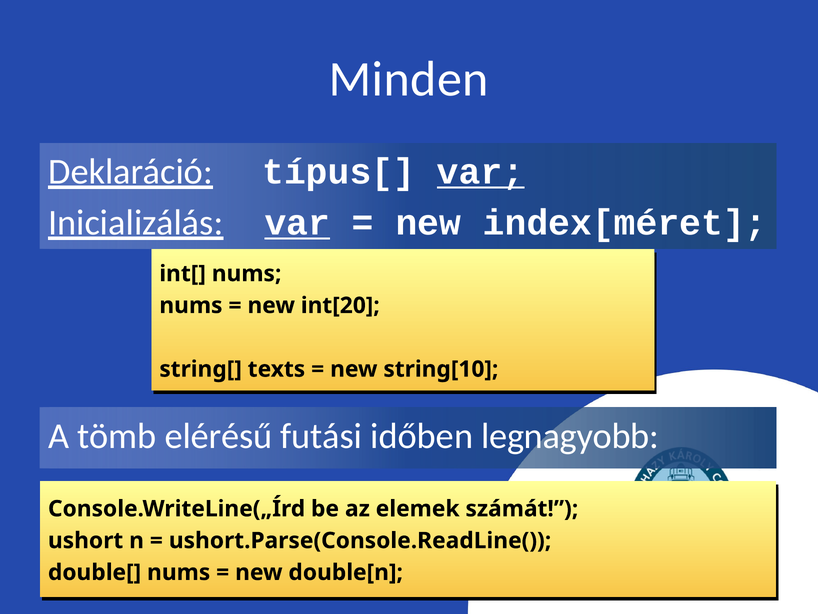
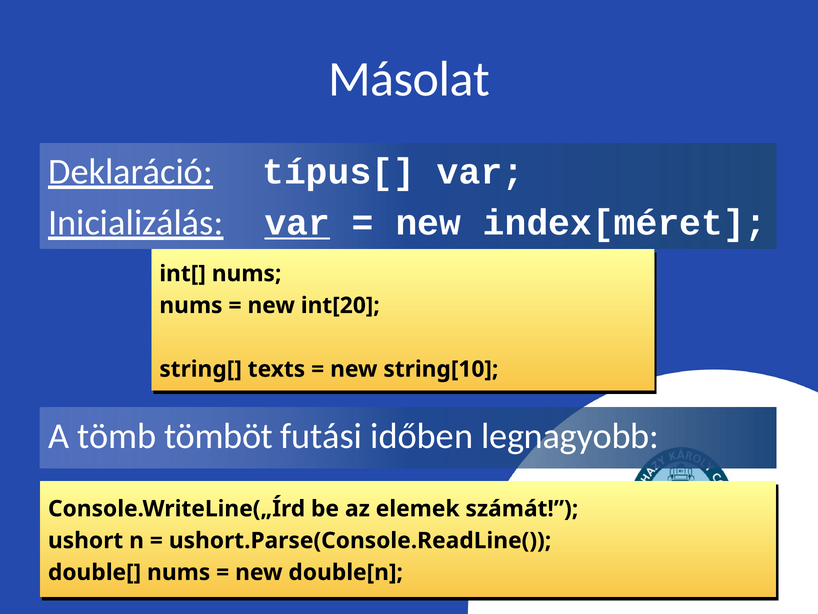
Minden: Minden -> Másolat (409, 79)
var underline: present -> none (481, 172)
elérésű: elérésű -> tömböt (219, 436)
